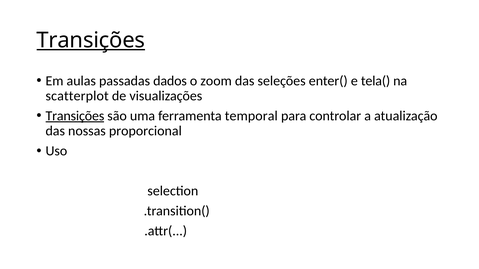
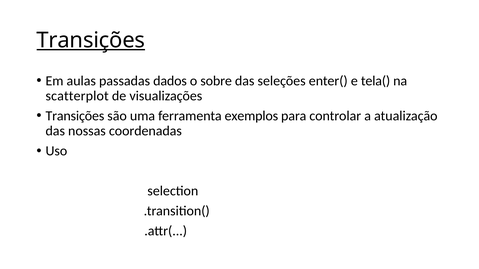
zoom: zoom -> sobre (216, 81)
Transições underline: present -> none (75, 116)
temporal: temporal -> exemplos (251, 116)
proporcional: proporcional -> coordenadas (145, 131)
